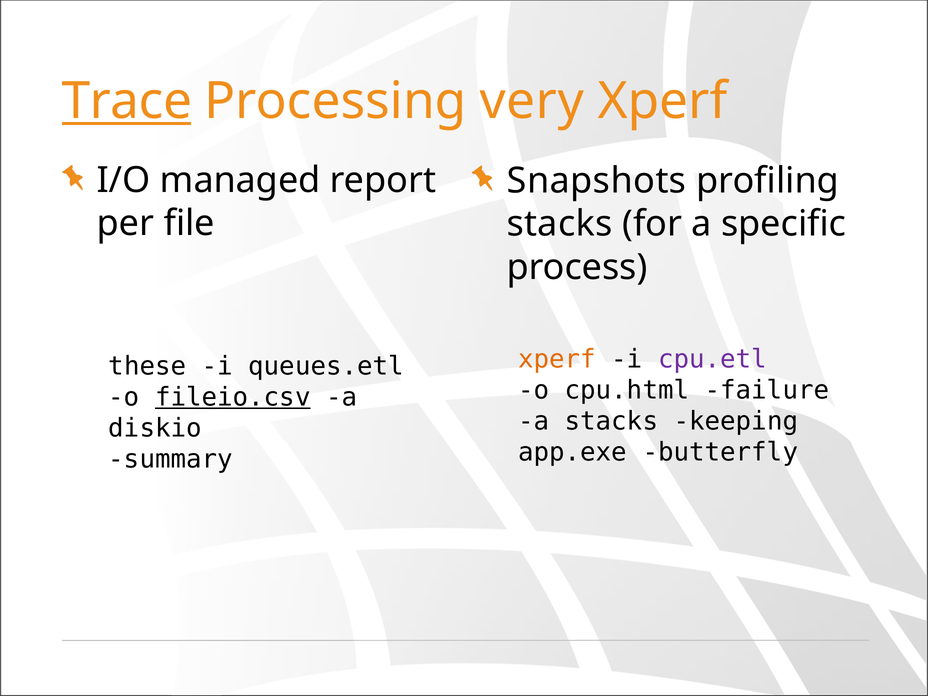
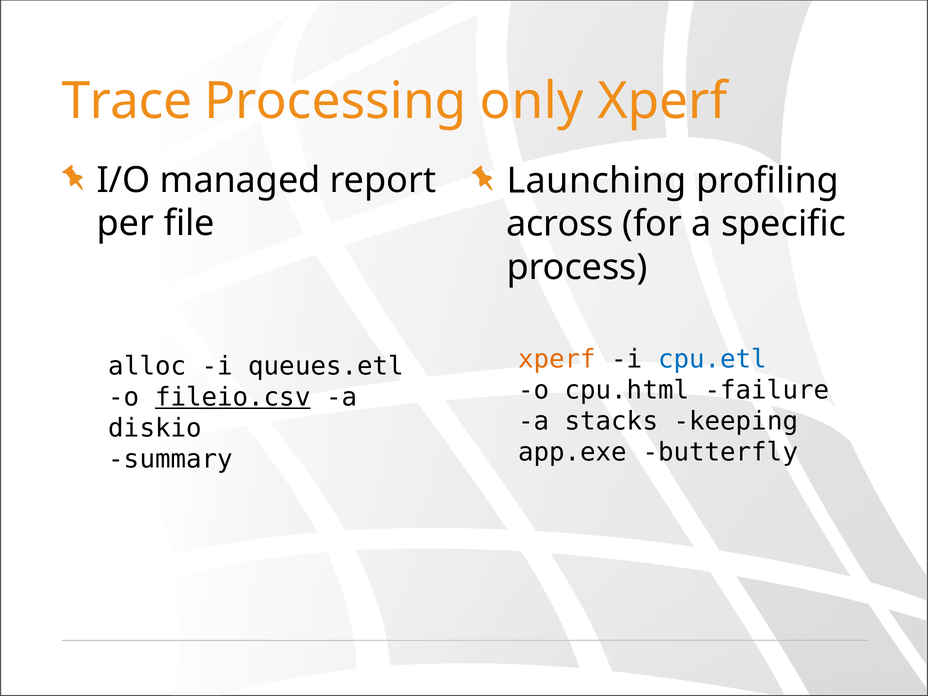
Trace underline: present -> none (127, 101)
very: very -> only (532, 101)
Snapshots: Snapshots -> Launching (597, 181)
stacks: stacks -> across (560, 224)
cpu.etl colour: purple -> blue (713, 359)
these: these -> alloc (147, 366)
